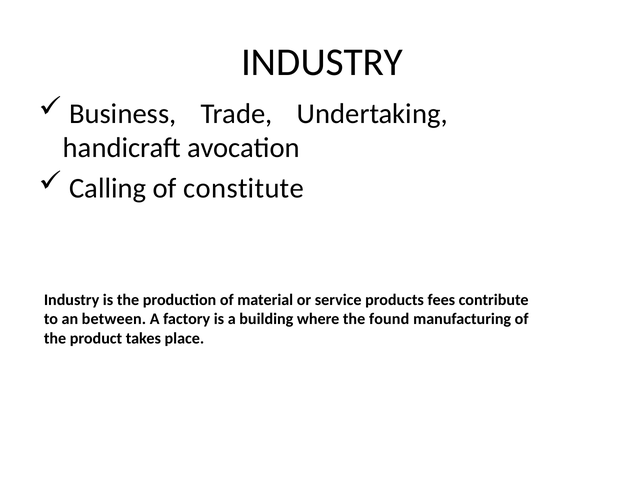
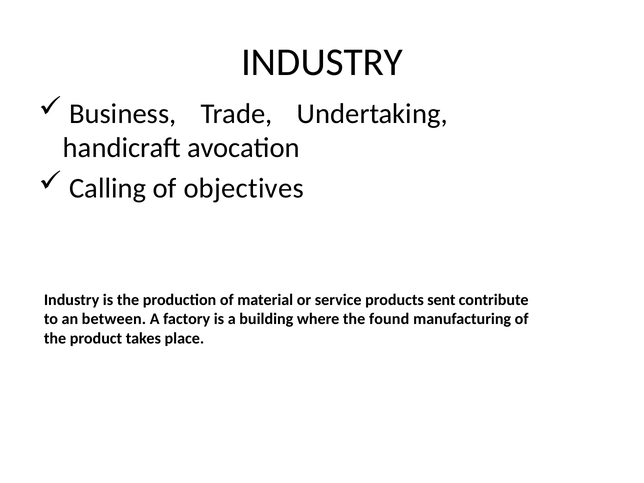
constitute: constitute -> objectives (244, 188)
fees: fees -> sent (441, 300)
